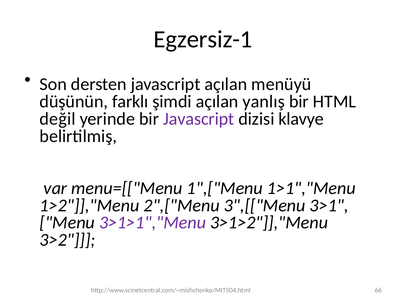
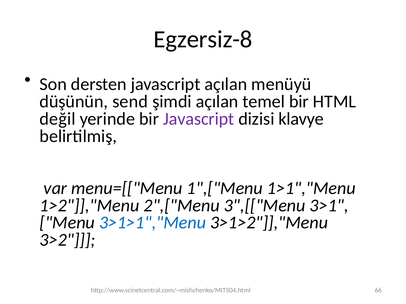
Egzersiz-1: Egzersiz-1 -> Egzersiz-8 (203, 39)
farklı: farklı -> send (130, 102)
yanlış: yanlış -> temel (264, 102)
3>1>1","Menu colour: purple -> blue (153, 223)
